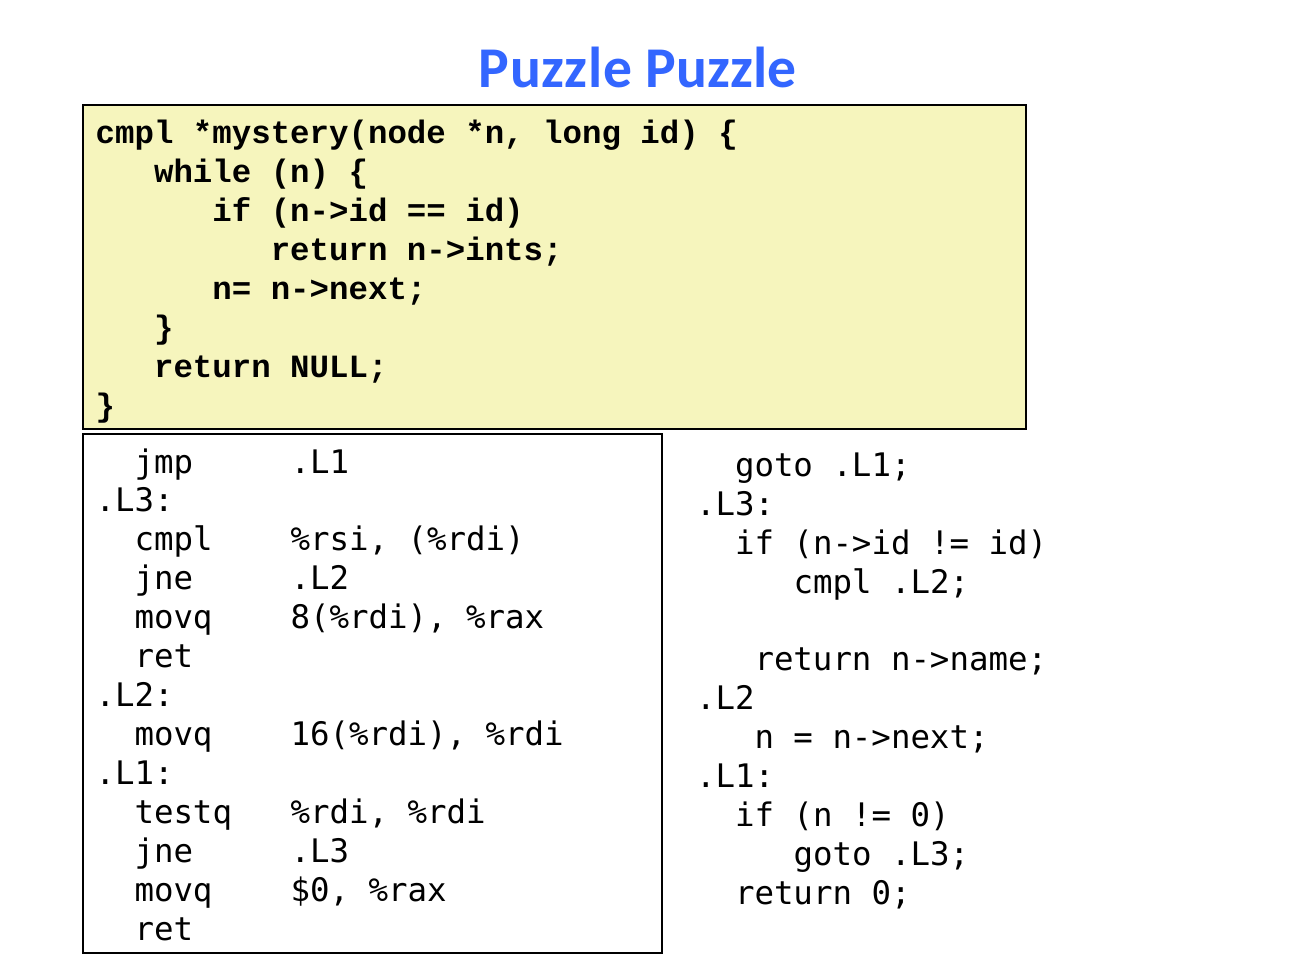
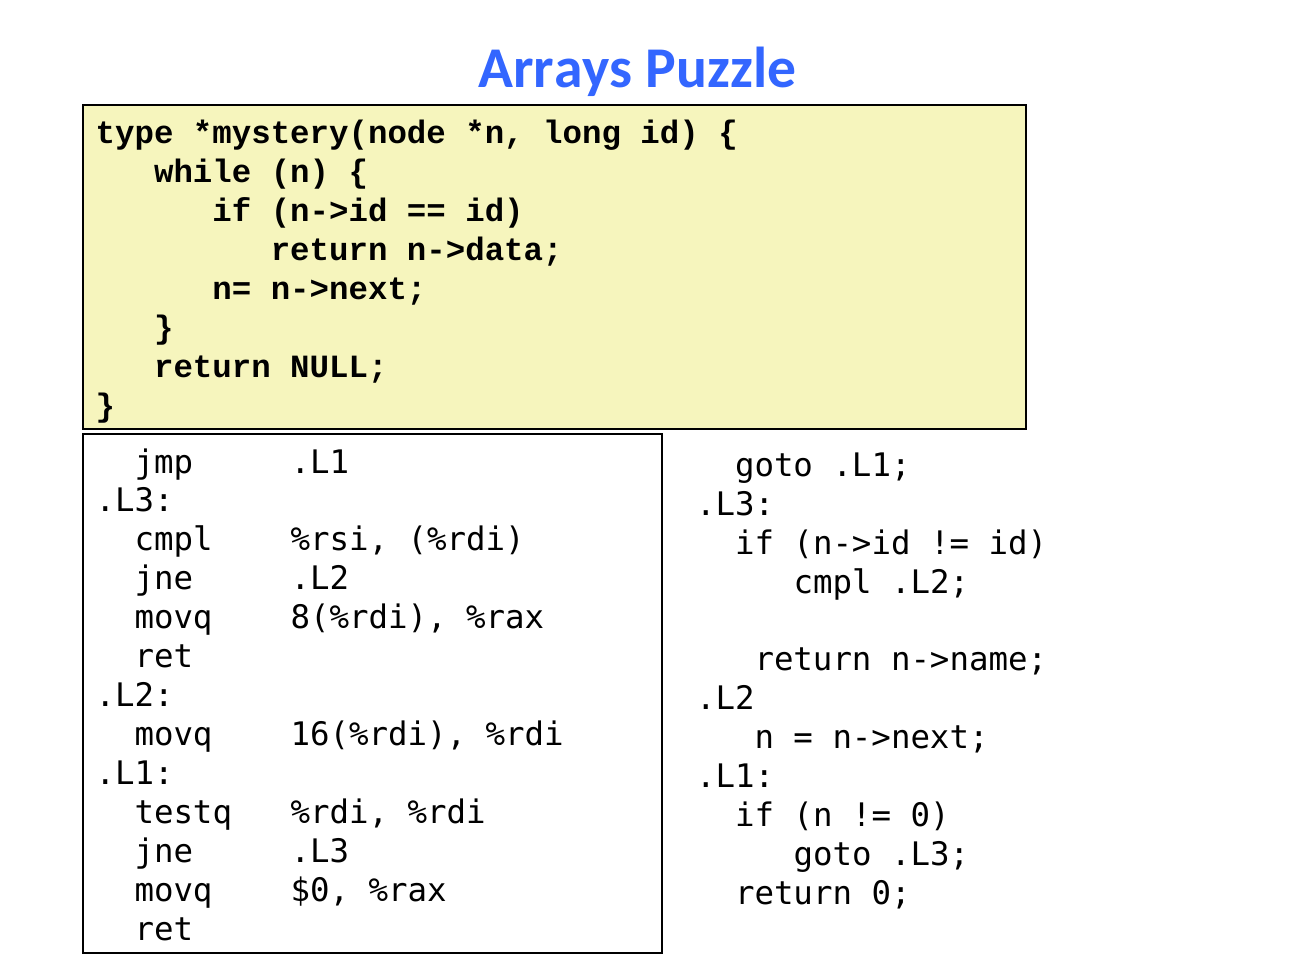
Puzzle: Puzzle -> Arrays (556, 69)
cmpl: cmpl -> type (135, 133)
n->ints: n->ints -> n->data (485, 250)
